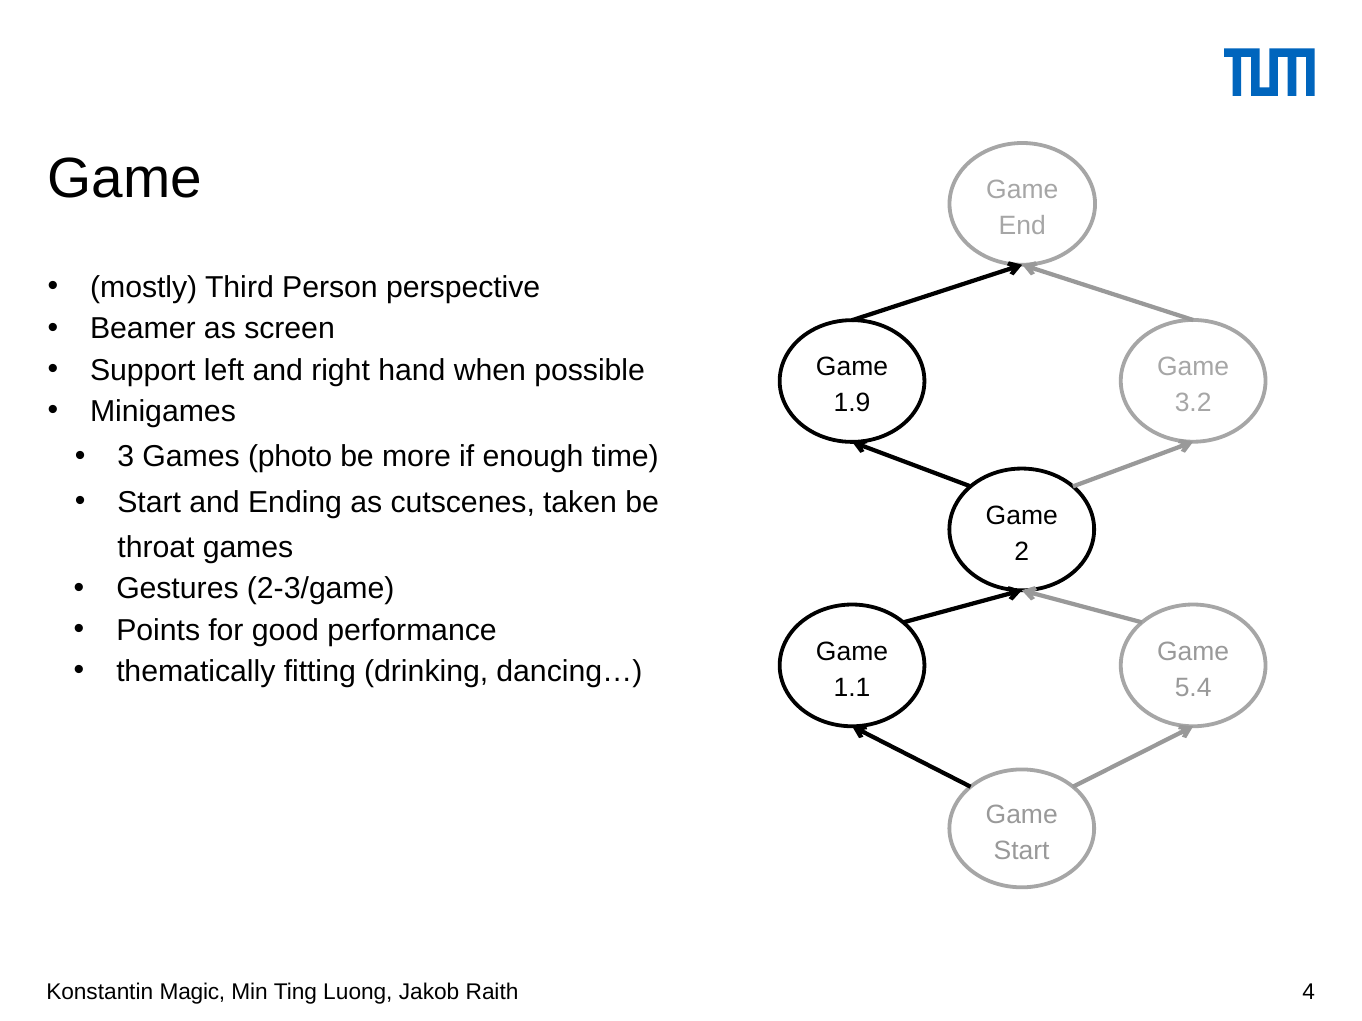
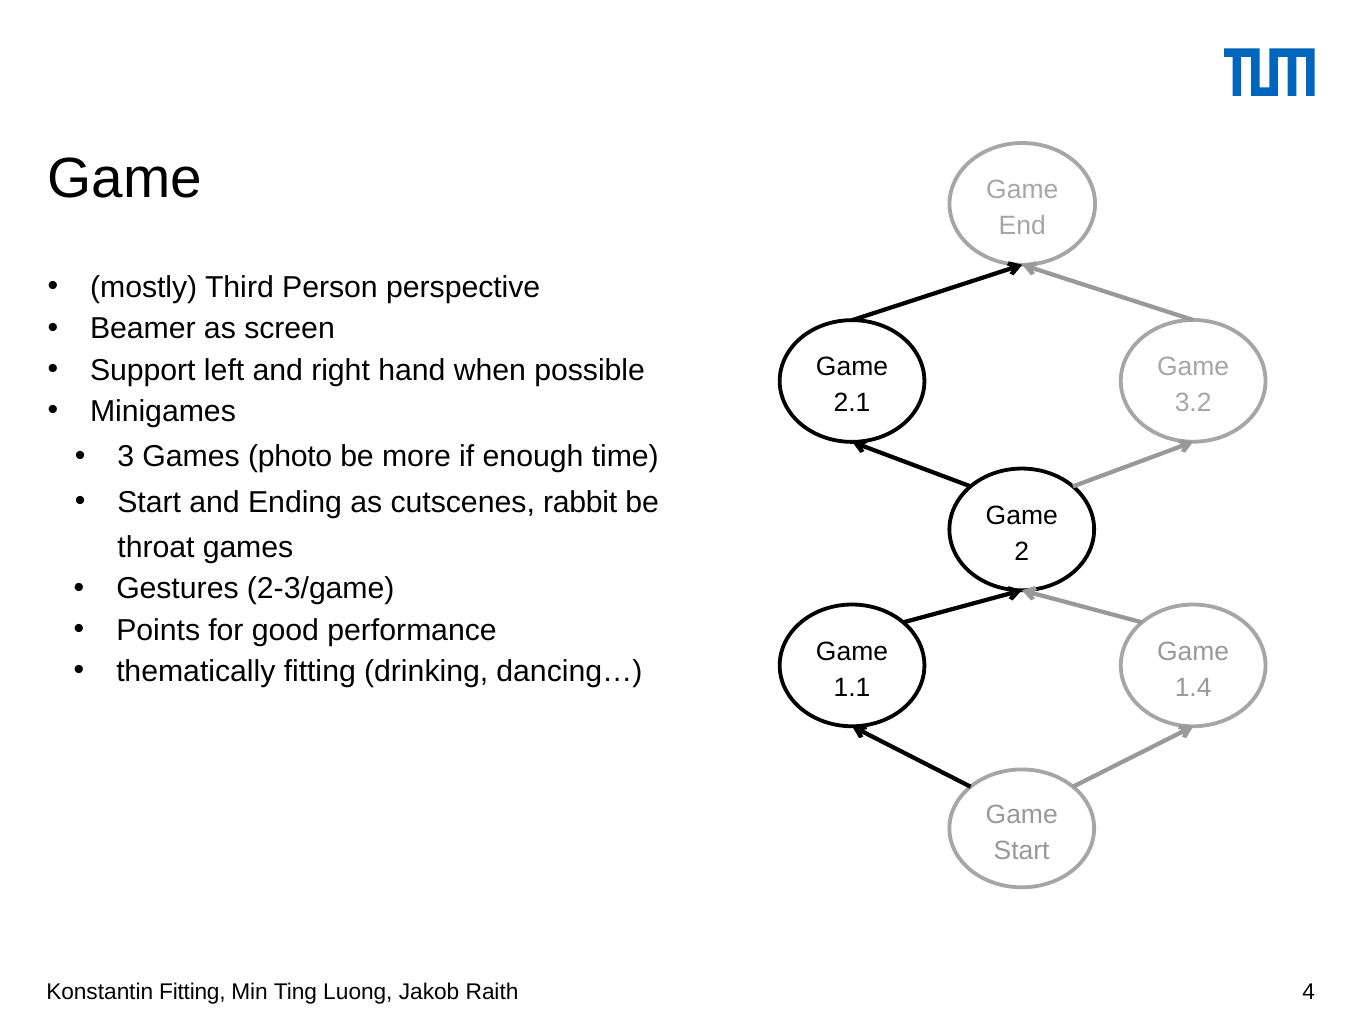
1.9: 1.9 -> 2.1 (852, 403)
taken: taken -> rabbit (580, 503)
5.4: 5.4 -> 1.4 (1193, 688)
Konstantin Magic: Magic -> Fitting (192, 993)
